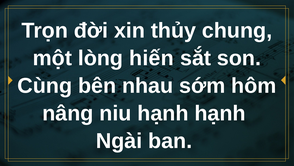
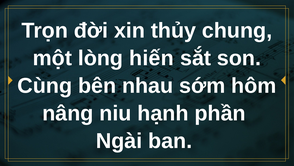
hạnh hạnh: hạnh -> phần (220, 113)
